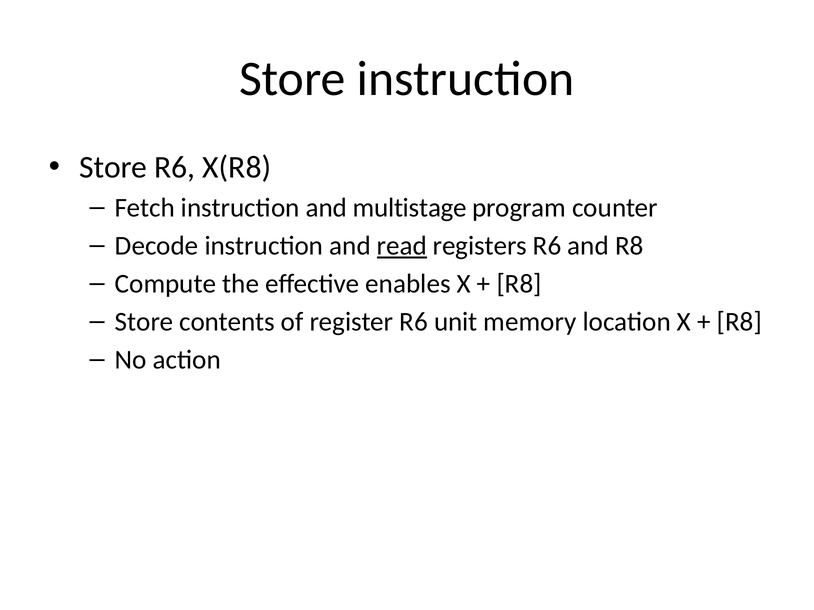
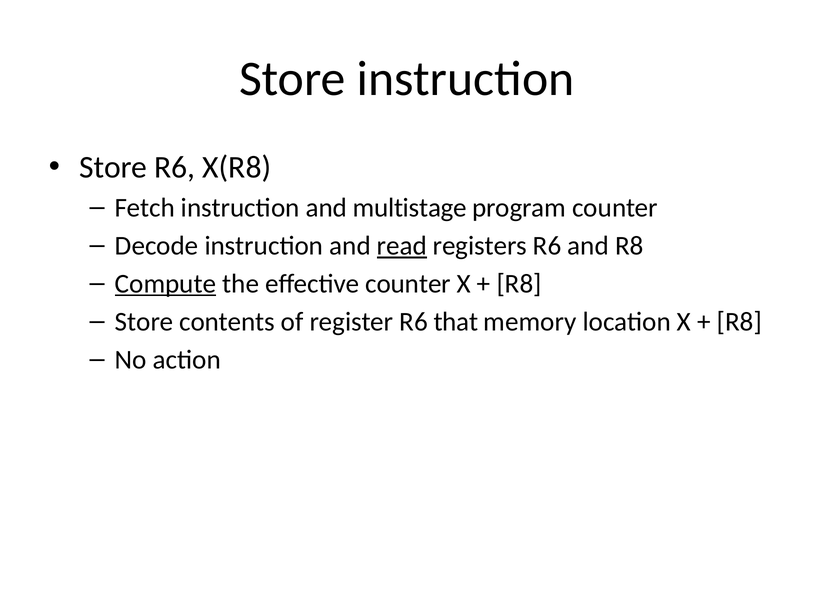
Compute underline: none -> present (166, 284)
effective enables: enables -> counter (408, 284)
unit: unit -> that (456, 322)
